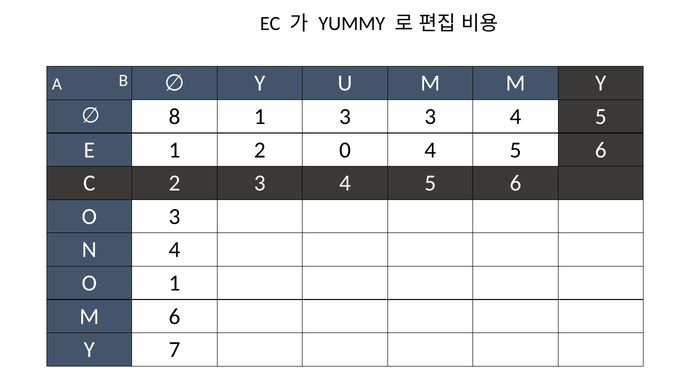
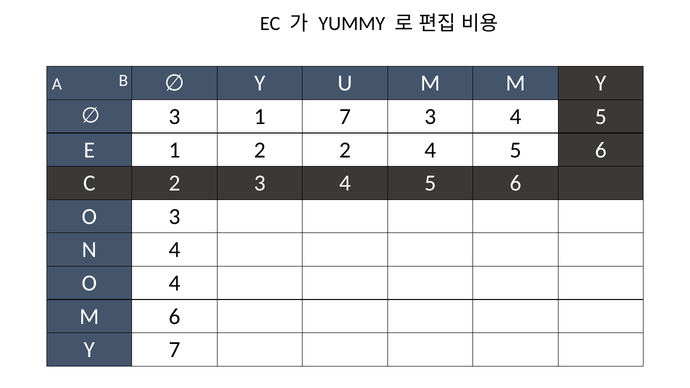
8: 8 -> 3 (174, 117)
1 3: 3 -> 7 (345, 117)
2 0: 0 -> 2 (345, 150)
O 1: 1 -> 4 (174, 283)
